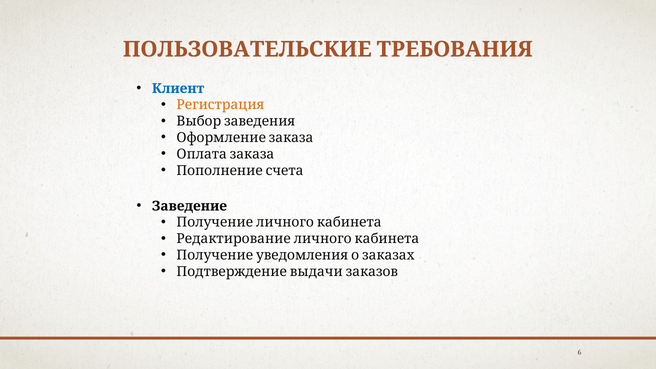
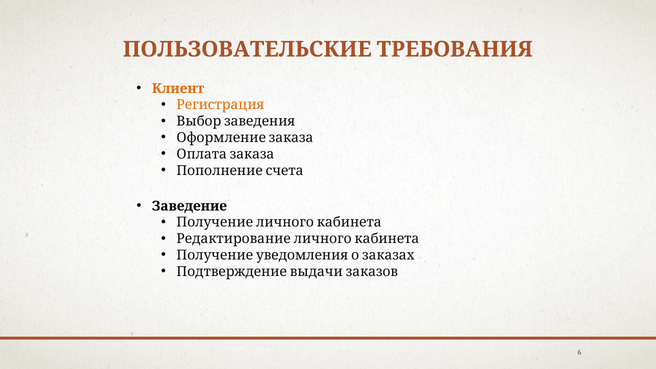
Клиент colour: blue -> orange (178, 88)
